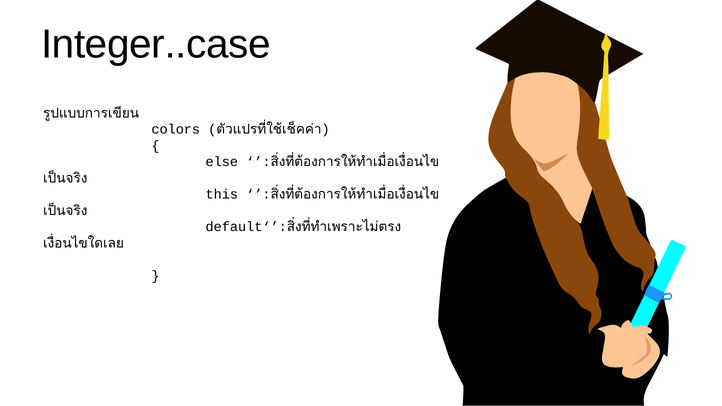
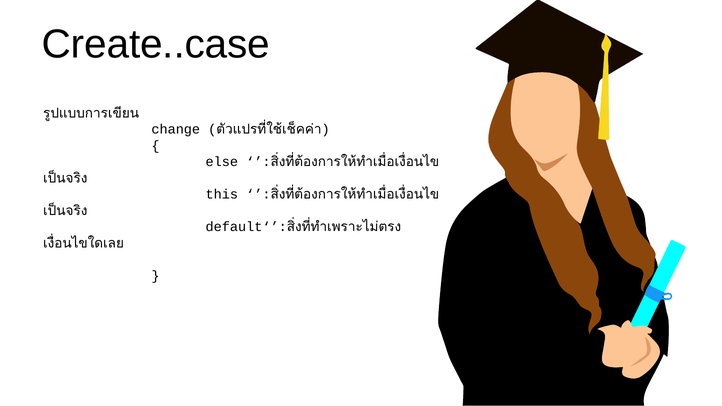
Integer..case: Integer..case -> Create..case (156, 44)
colors: colors -> change (176, 130)
